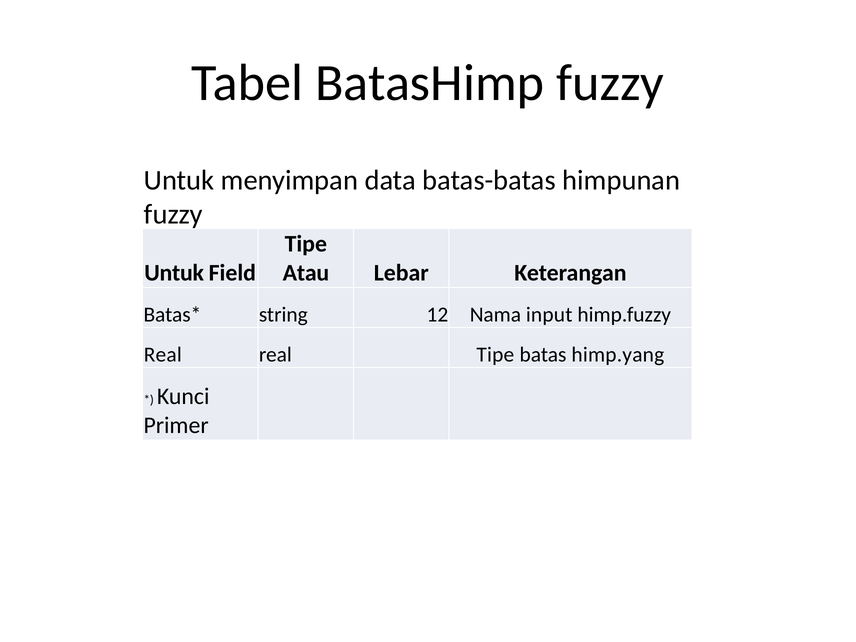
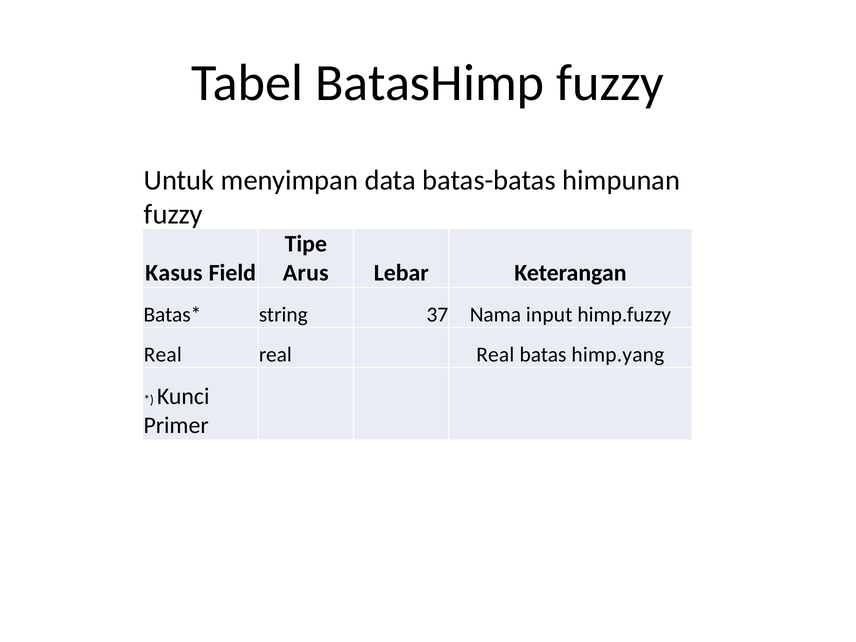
Untuk: Untuk -> Kasus (174, 273)
Atau: Atau -> Arus (306, 273)
12: 12 -> 37 (437, 315)
Tipe: Tipe -> Real (495, 355)
